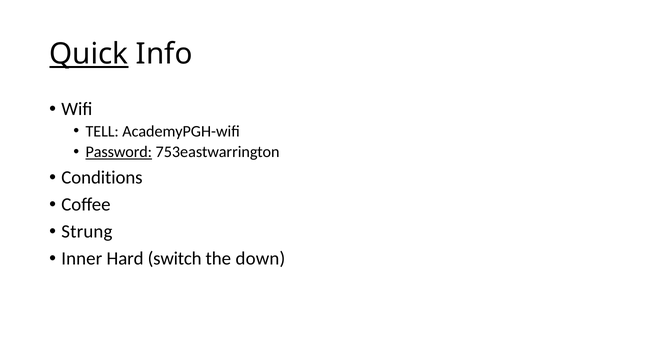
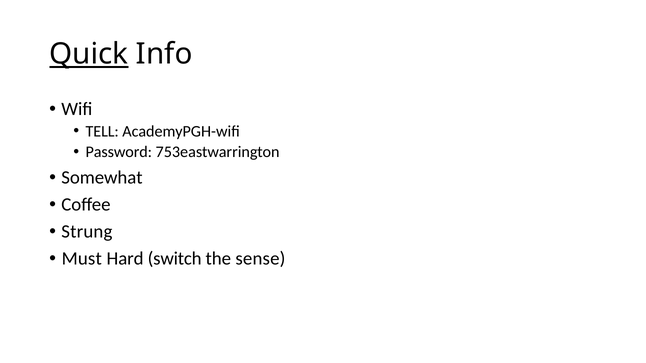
Password underline: present -> none (119, 152)
Conditions: Conditions -> Somewhat (102, 178)
Inner: Inner -> Must (82, 259)
down: down -> sense (260, 259)
